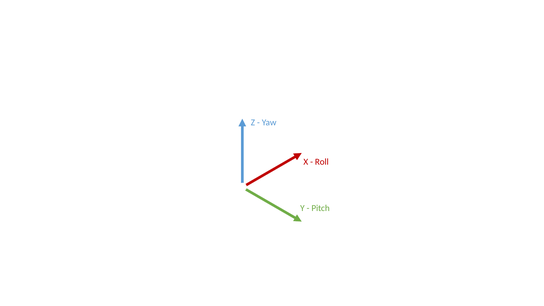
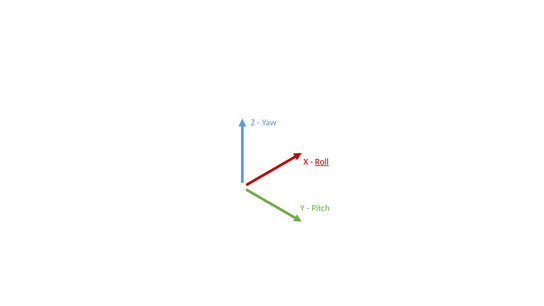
Roll underline: none -> present (322, 162)
